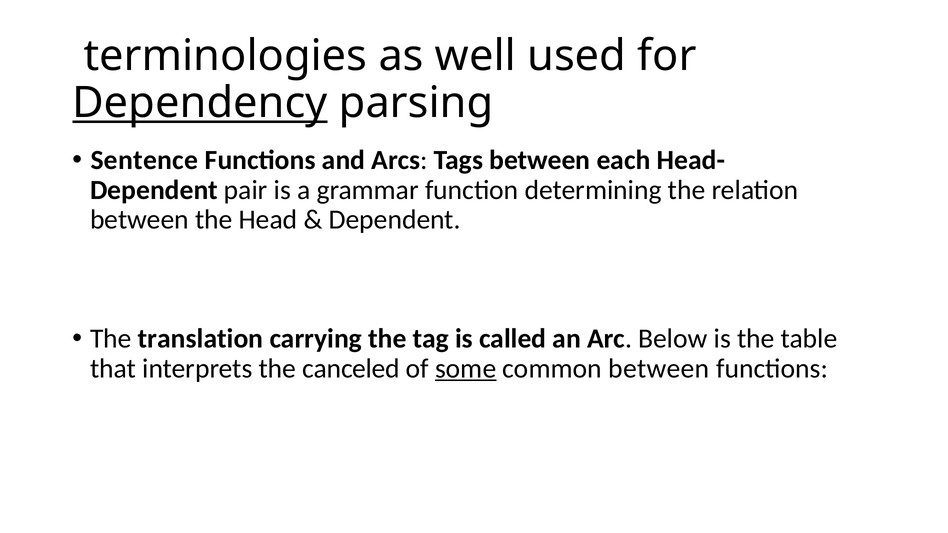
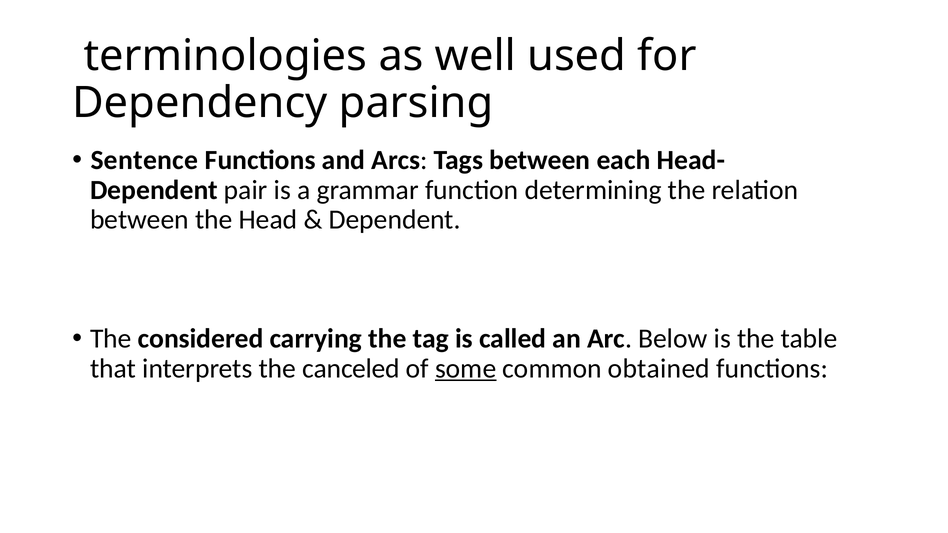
Dependency underline: present -> none (200, 103)
translation: translation -> considered (201, 339)
common between: between -> obtained (659, 369)
